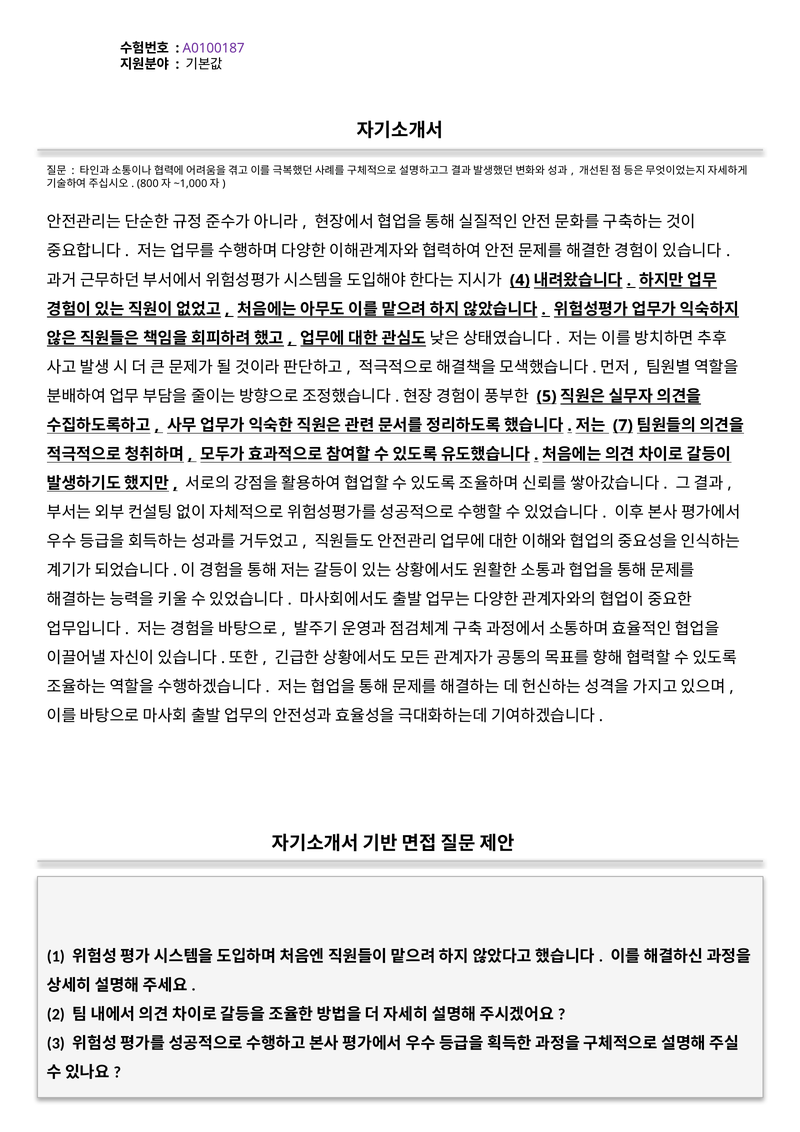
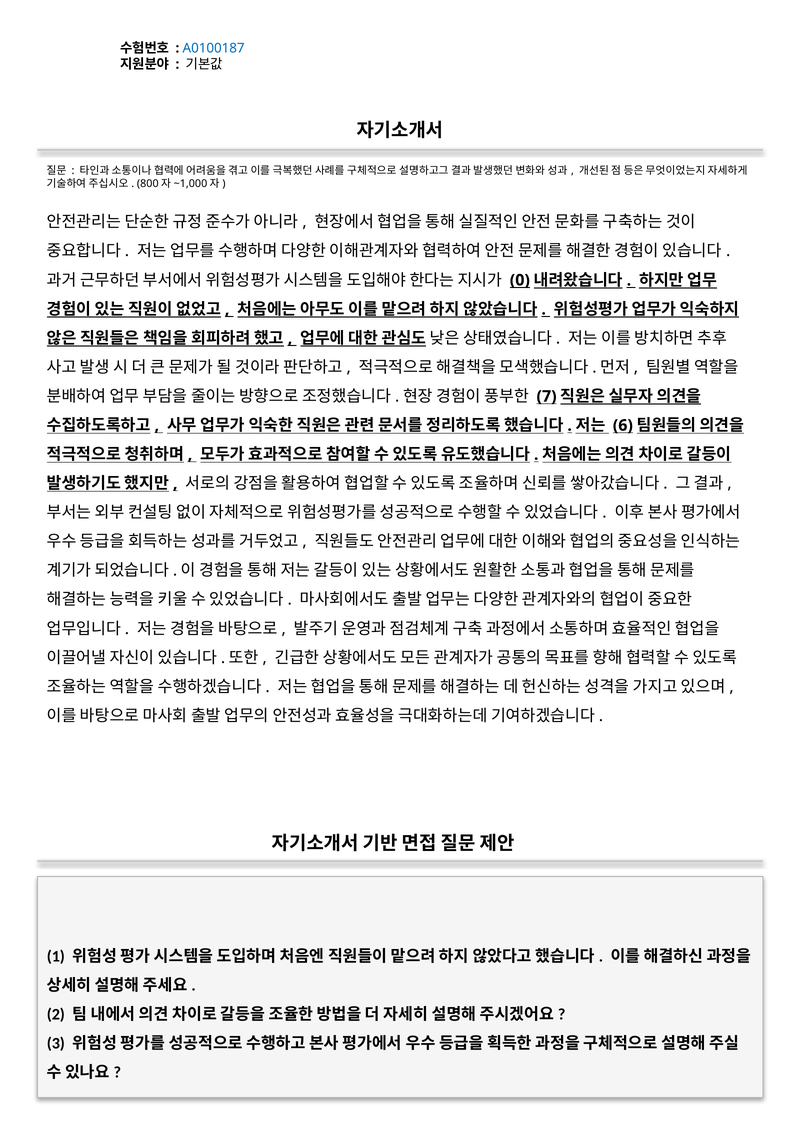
A0100187 colour: purple -> blue (214, 48)
4: 4 -> 0 (520, 280)
5: 5 -> 7 (547, 396)
7: 7 -> 6 (623, 425)
